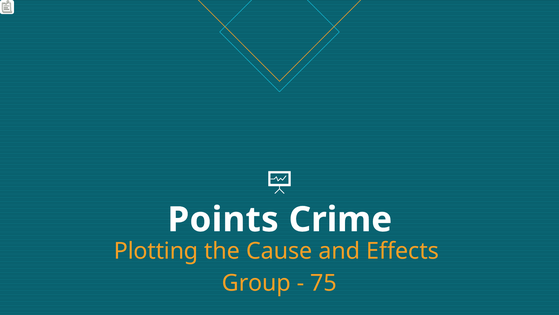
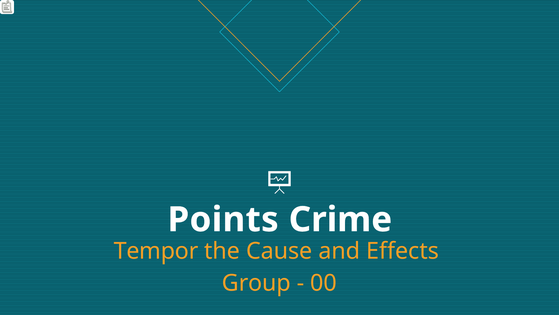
Plotting: Plotting -> Tempor (156, 251)
75: 75 -> 00 (324, 283)
